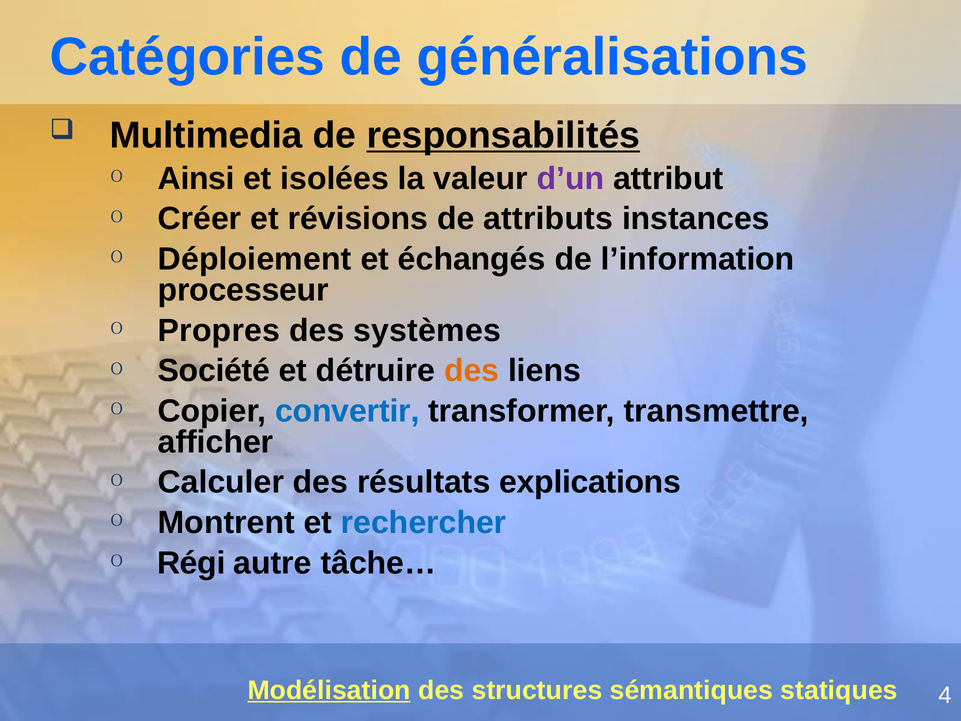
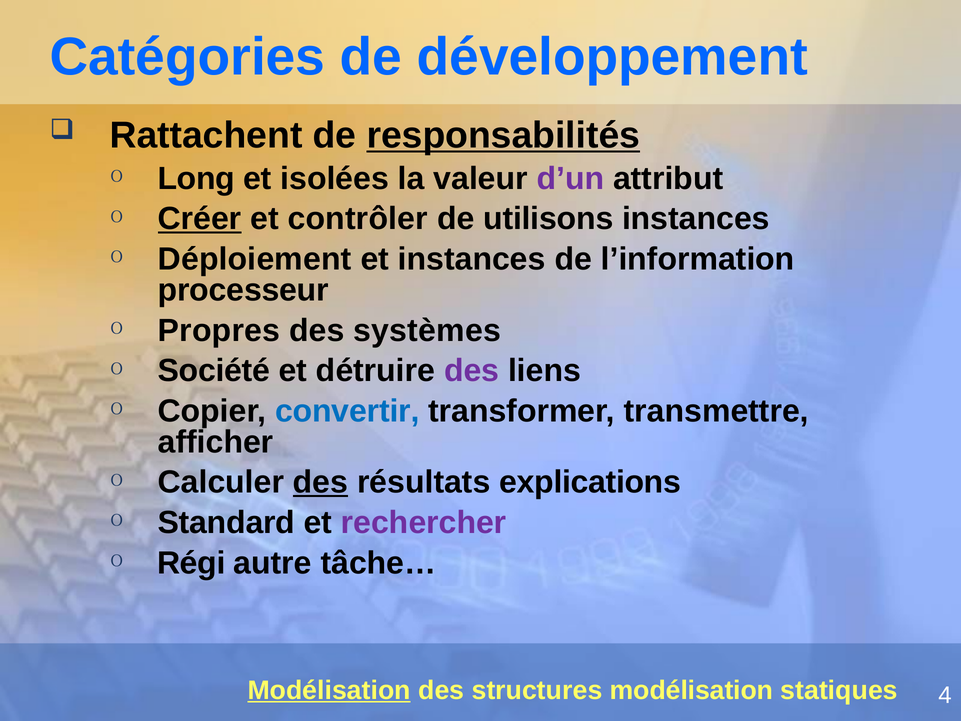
généralisations: généralisations -> développement (612, 57)
Multimedia: Multimedia -> Rattachent (206, 135)
Ainsi: Ainsi -> Long (196, 178)
Créer underline: none -> present (200, 219)
révisions: révisions -> contrôler (358, 219)
attributs: attributs -> utilisons (548, 219)
et échangés: échangés -> instances (472, 259)
des colour: orange -> purple (472, 371)
des underline: none -> present (320, 482)
Montrent: Montrent -> Standard (226, 523)
rechercher colour: blue -> purple (424, 523)
structures sémantiques: sémantiques -> modélisation (691, 690)
